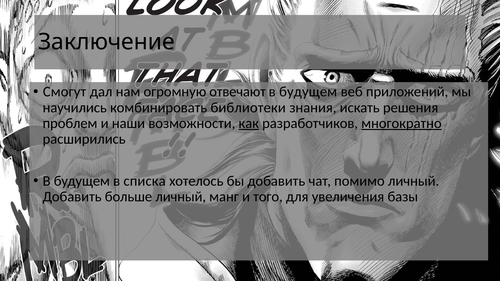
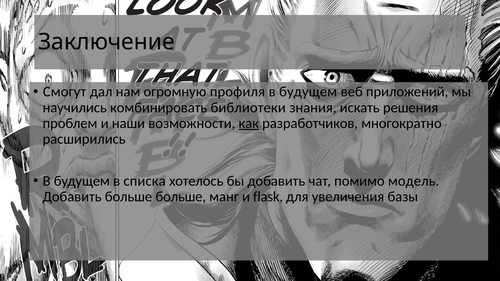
отвечают: отвечают -> профиля (237, 92)
многократно underline: present -> none (401, 123)
помимо личный: личный -> модель (414, 181)
больше личный: личный -> больше (181, 197)
того: того -> flask (268, 197)
